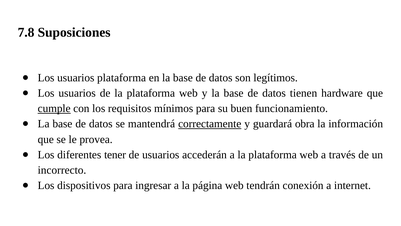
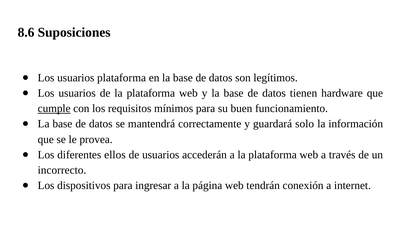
7.8: 7.8 -> 8.6 (26, 32)
correctamente underline: present -> none (210, 124)
obra: obra -> solo (305, 124)
tener: tener -> ellos (115, 154)
